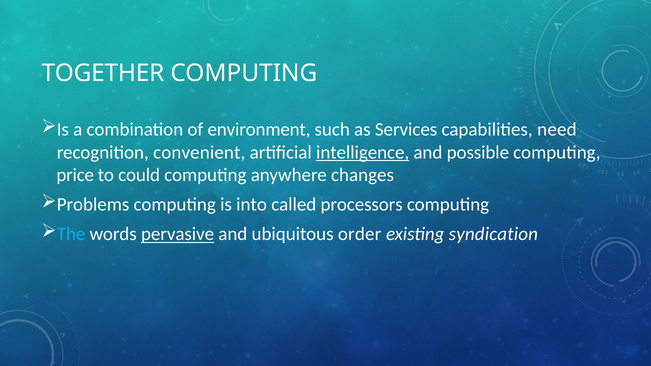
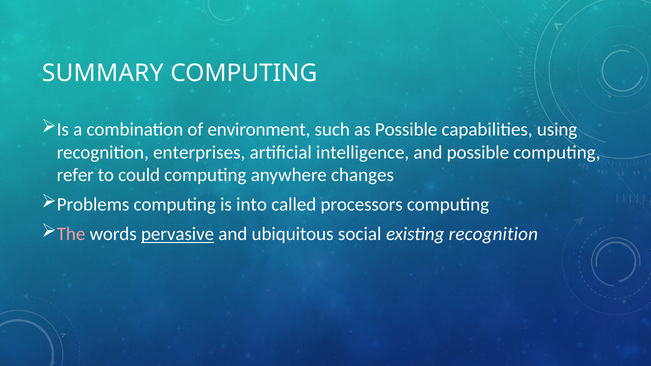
TOGETHER: TOGETHER -> SUMMARY (103, 73)
as Services: Services -> Possible (406, 130)
need: need -> using (557, 130)
convenient: convenient -> enterprises (199, 152)
intelligence underline: present -> none (363, 152)
price: price -> refer (75, 175)
The colour: light blue -> pink (71, 234)
order: order -> social (360, 234)
existing syndication: syndication -> recognition (493, 234)
